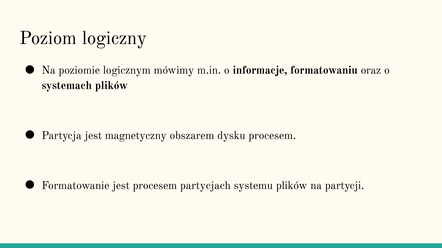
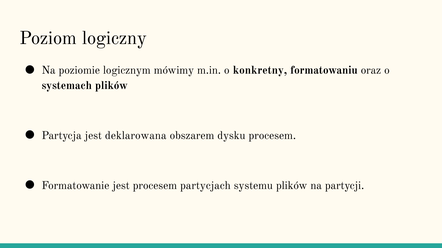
informacje: informacje -> konkretny (260, 70)
magnetyczny: magnetyczny -> deklarowana (136, 136)
